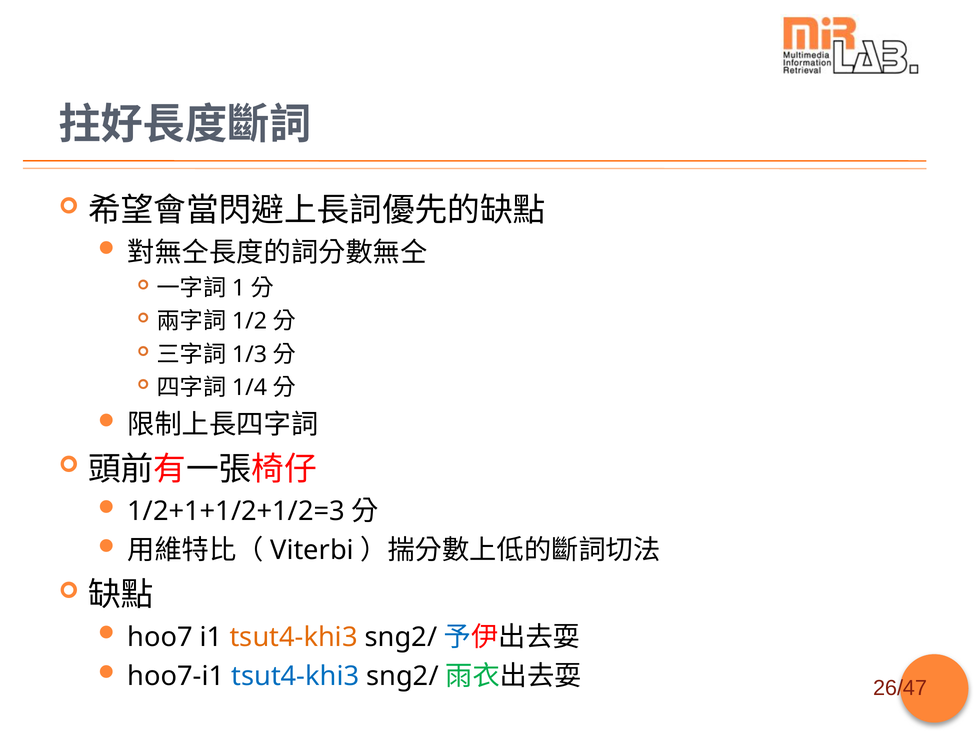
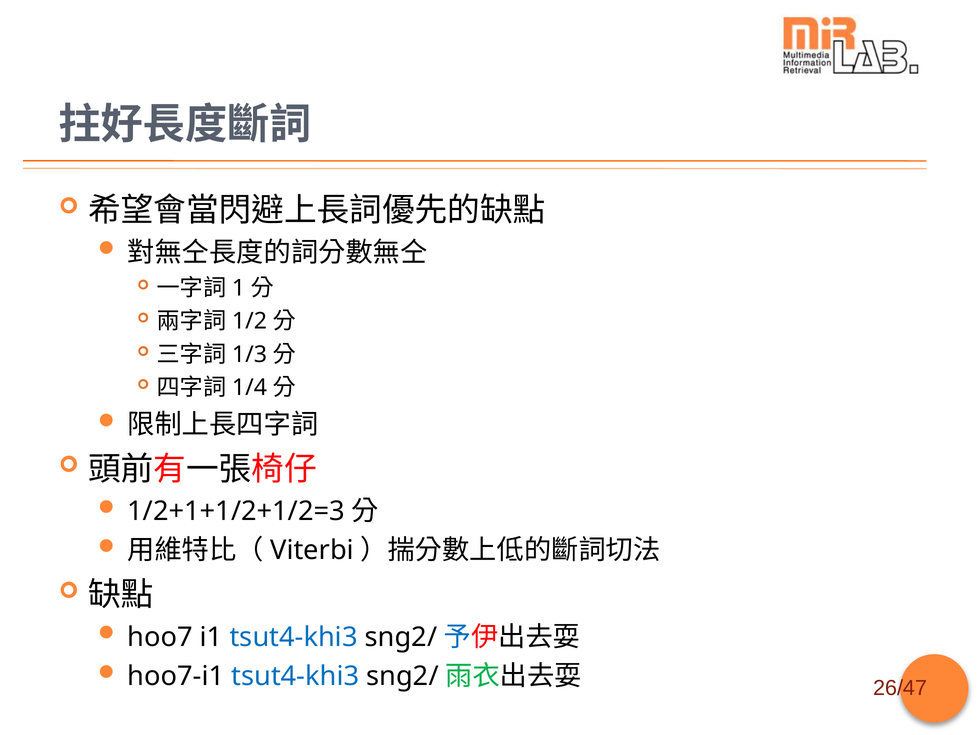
tsut4-khi3 colour: orange -> blue (294, 637)
